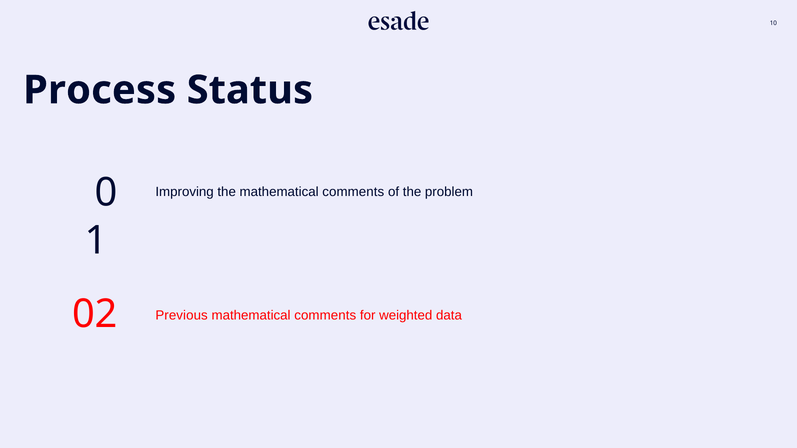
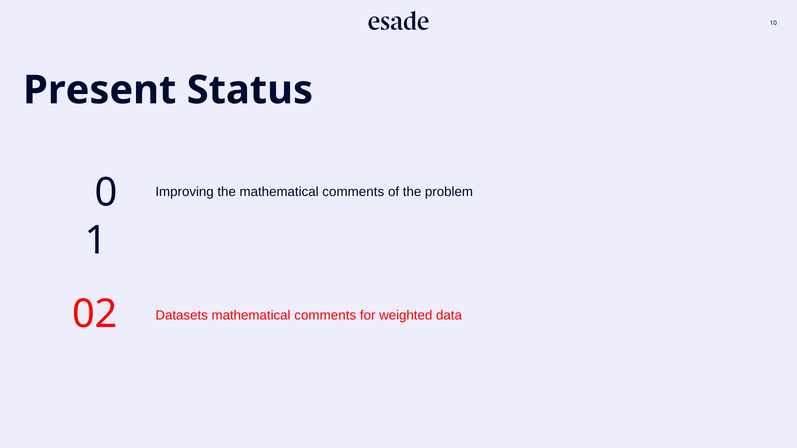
Process: Process -> Present (100, 90)
Previous: Previous -> Datasets (182, 316)
